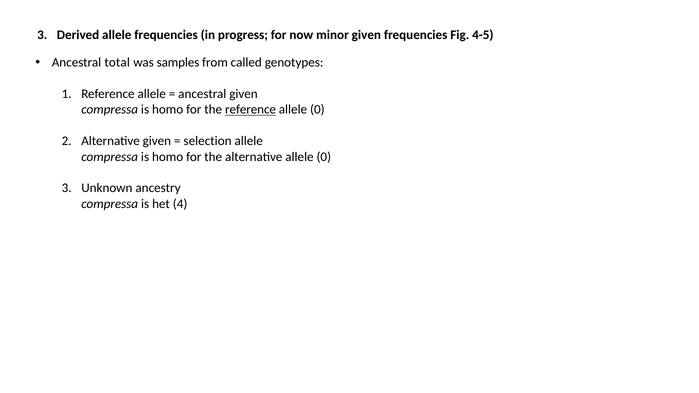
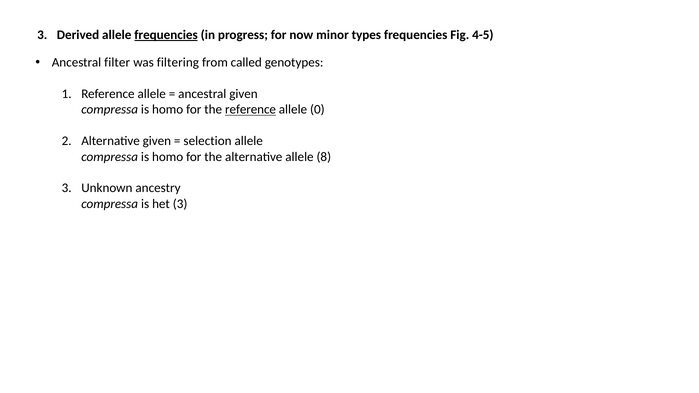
frequencies underline: none -> present (166, 35)
minor given: given -> types (366, 35)
total: total -> filter (117, 62)
samples: samples -> filtering (178, 62)
alternative allele 0: 0 -> 8 (324, 157)
het 4: 4 -> 3 (180, 204)
